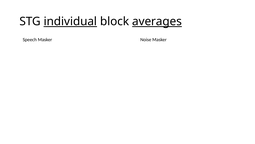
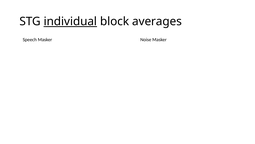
averages underline: present -> none (157, 21)
